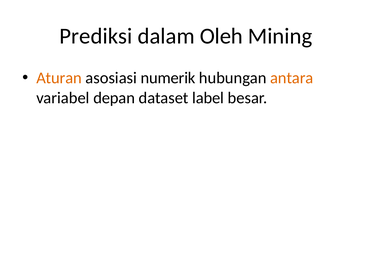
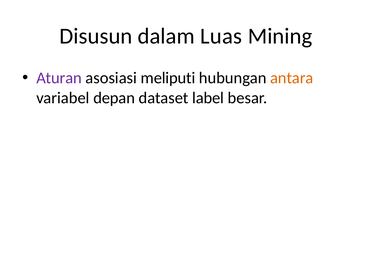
Prediksi: Prediksi -> Disusun (96, 36)
Oleh: Oleh -> Luas (221, 36)
Aturan colour: orange -> purple (59, 78)
numerik: numerik -> meliputi (168, 78)
